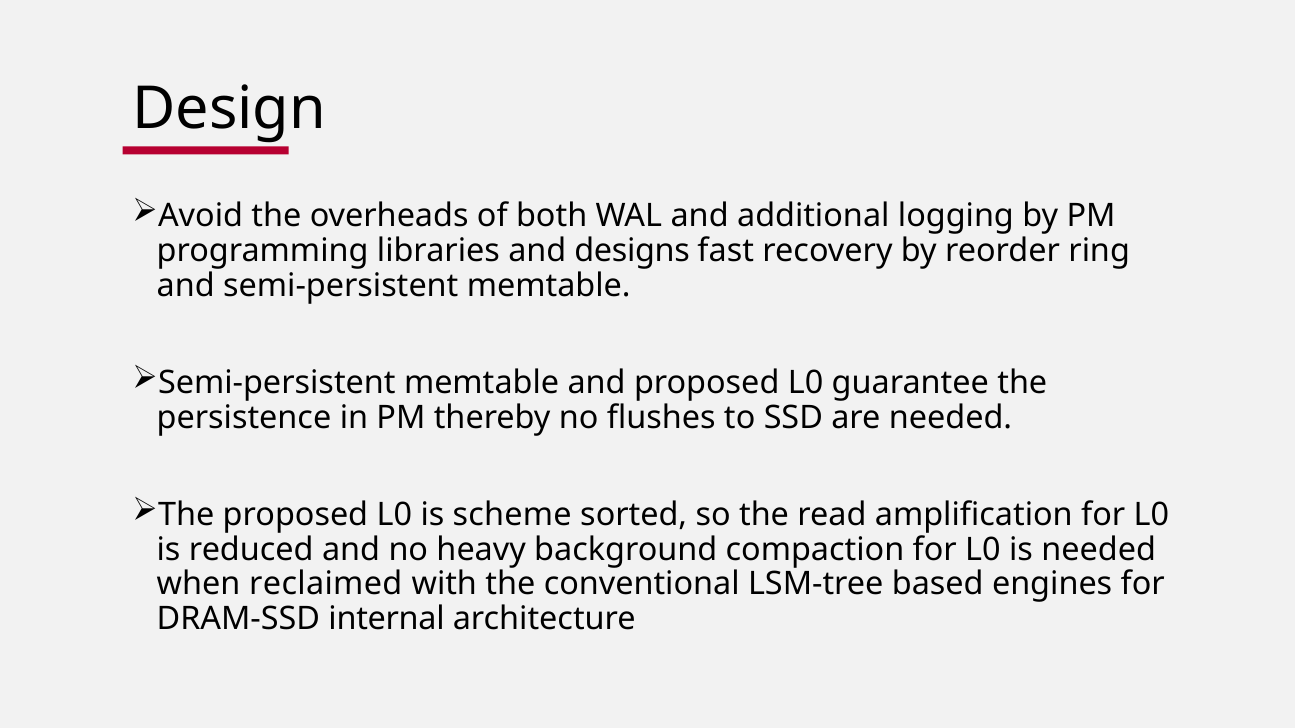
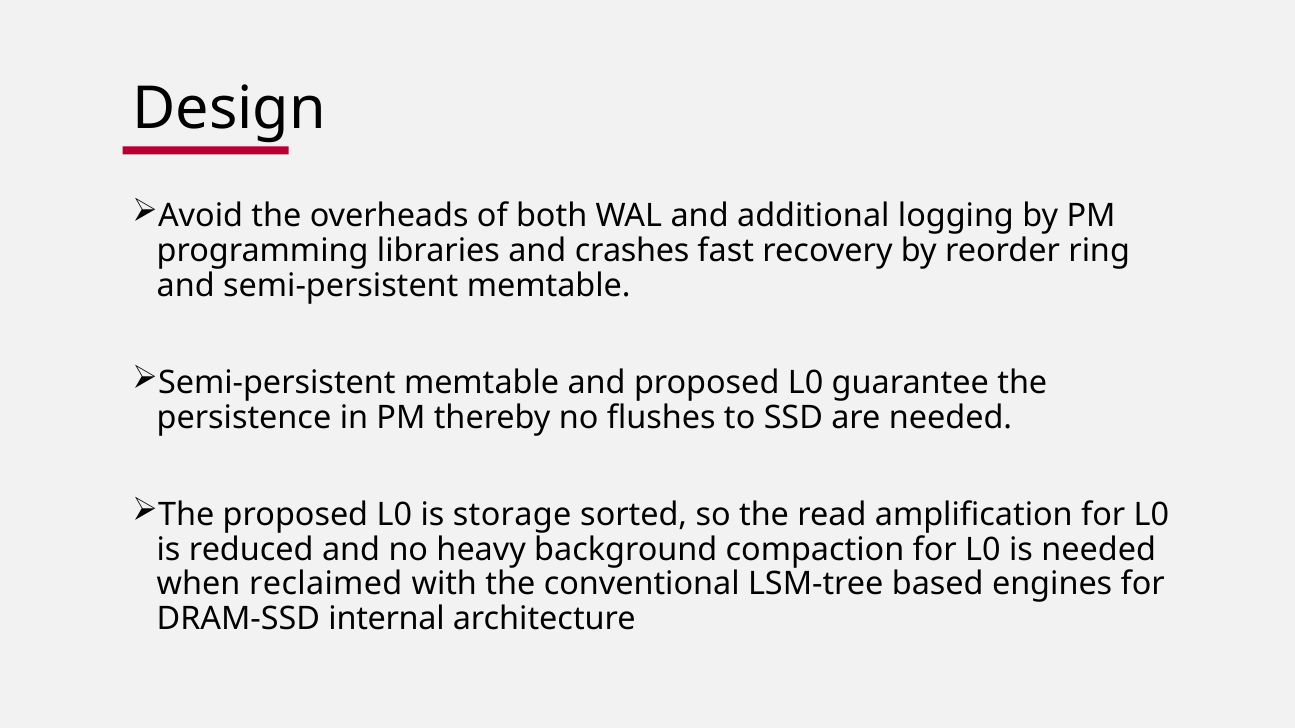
designs: designs -> crashes (632, 251)
scheme: scheme -> storage (512, 515)
